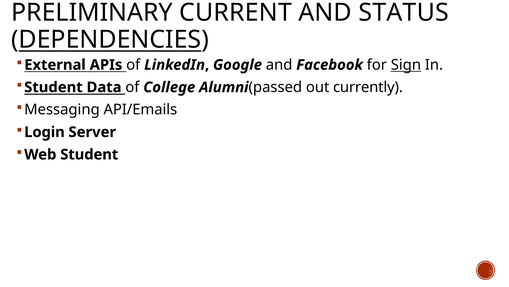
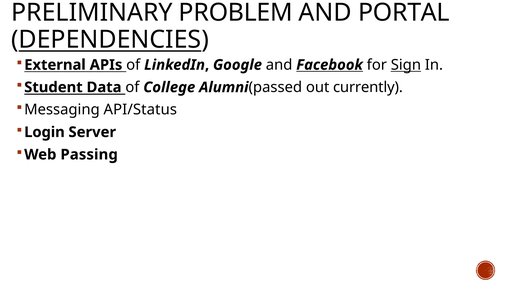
CURRENT: CURRENT -> PROBLEM (236, 13)
STATUS: STATUS -> PORTAL (404, 13)
Facebook underline: none -> present (330, 65)
API/Emails: API/Emails -> API/Status (140, 109)
Web Student: Student -> Passing (89, 154)
